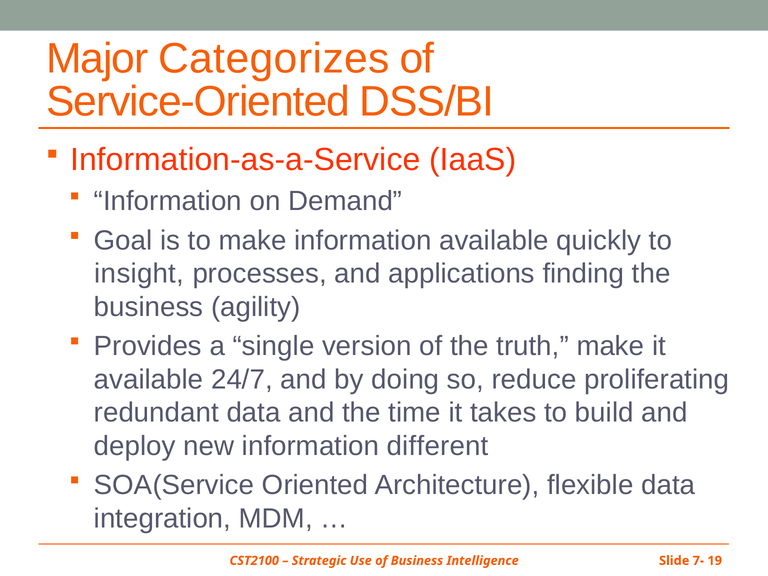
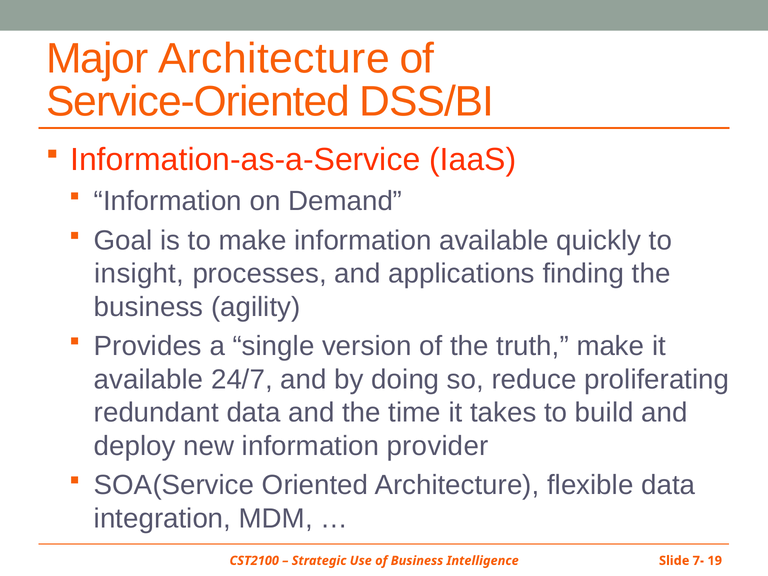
Major Categorizes: Categorizes -> Architecture (274, 59)
different: different -> provider (438, 446)
